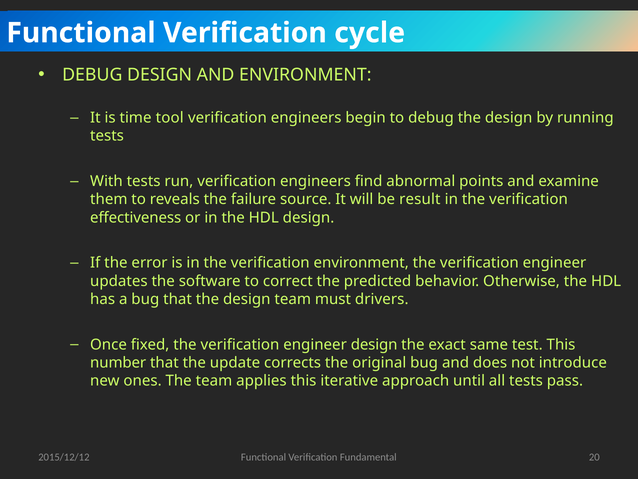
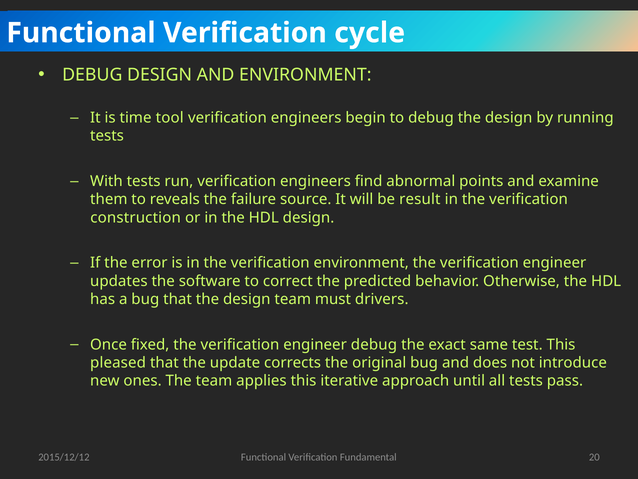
effectiveness: effectiveness -> construction (136, 217)
engineer design: design -> debug (374, 344)
number: number -> pleased (118, 362)
